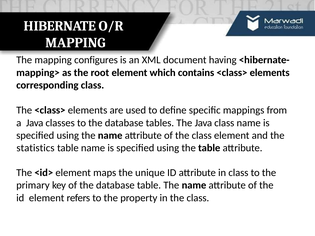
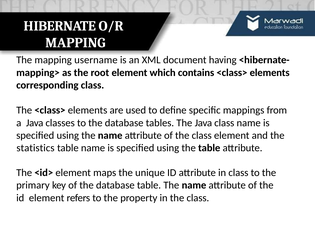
configures: configures -> username (96, 60)
